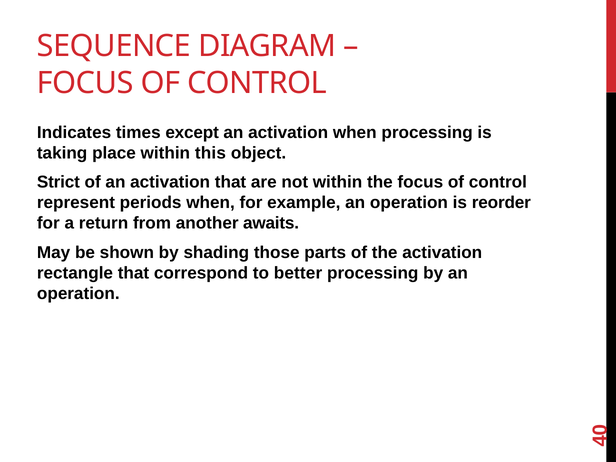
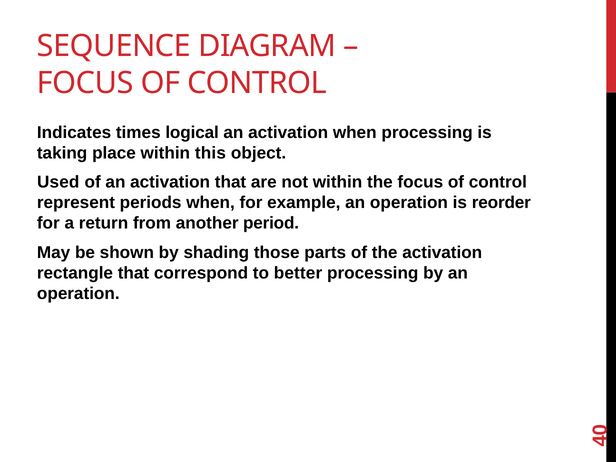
except: except -> logical (192, 133)
Strict: Strict -> Used (58, 182)
awaits: awaits -> period (271, 223)
